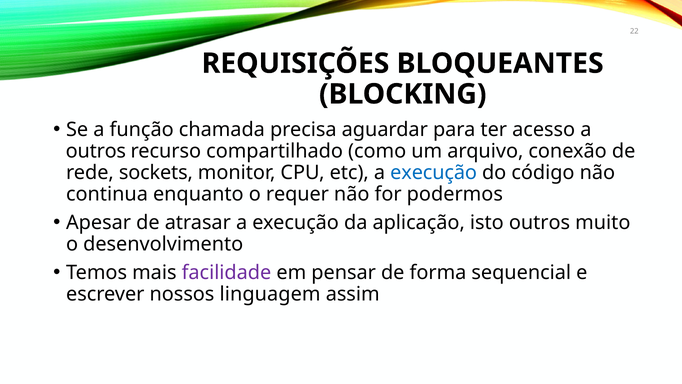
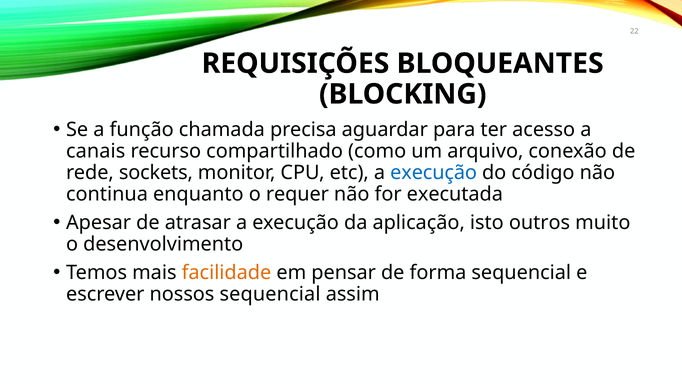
outros: outros -> canais (96, 151)
podermos: podermos -> executada (455, 194)
facilidade colour: purple -> orange (226, 272)
nossos linguagem: linguagem -> sequencial (270, 294)
